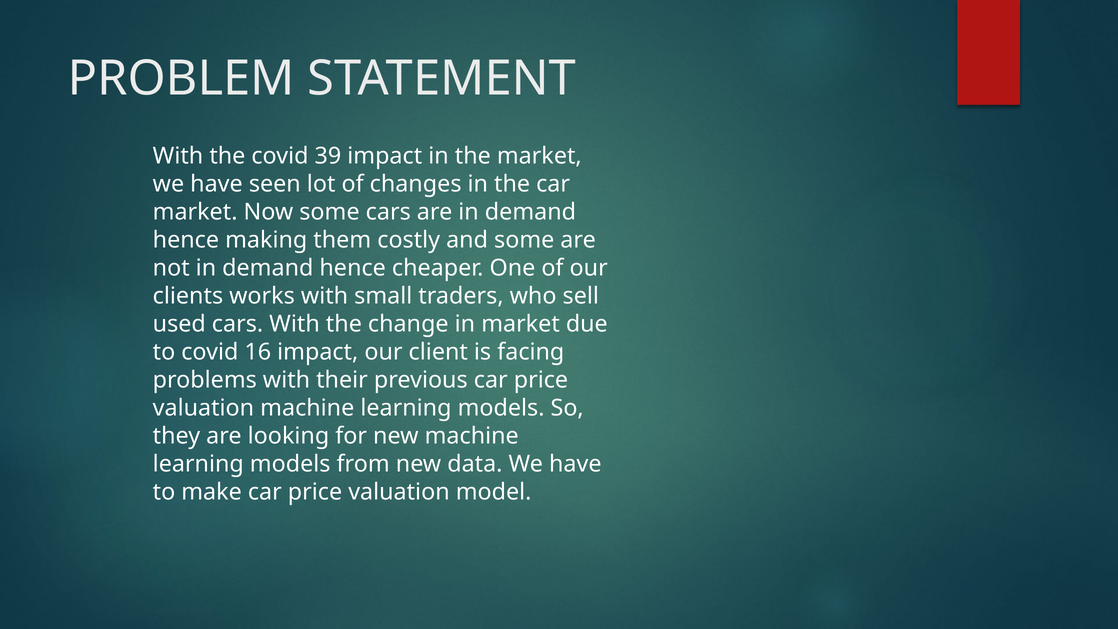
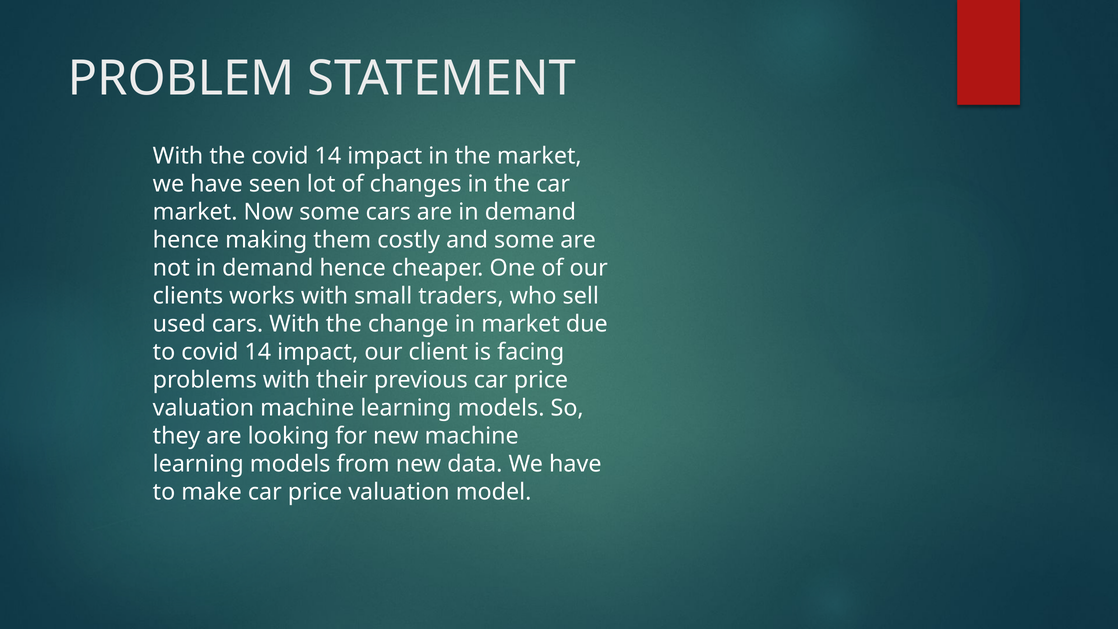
the covid 39: 39 -> 14 (328, 156)
to covid 16: 16 -> 14 (258, 352)
